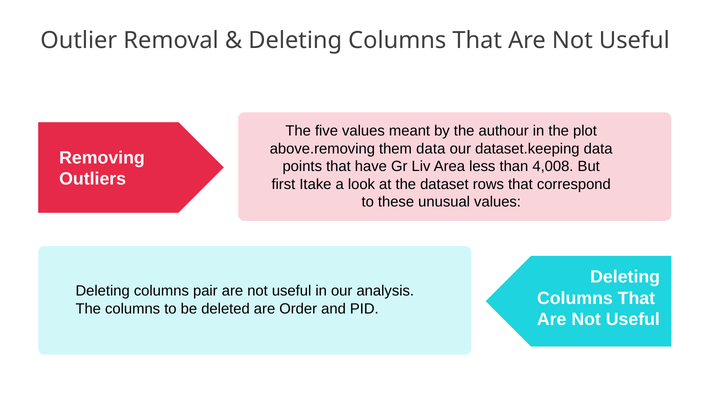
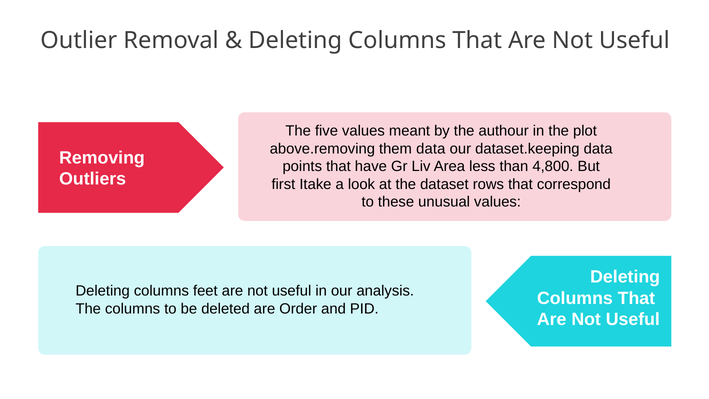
4,008: 4,008 -> 4,800 (553, 166)
pair: pair -> feet (205, 291)
